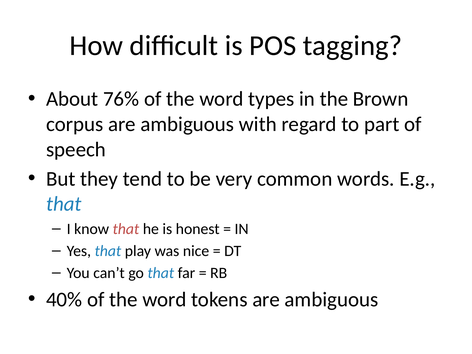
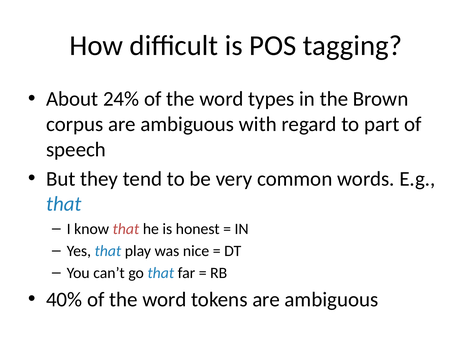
76%: 76% -> 24% (121, 99)
